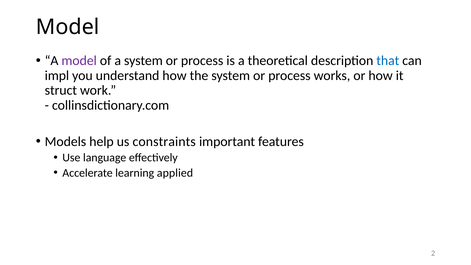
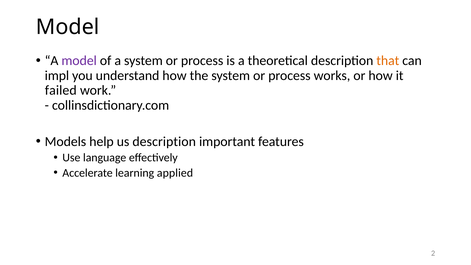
that colour: blue -> orange (388, 61)
struct: struct -> failed (61, 90)
us constraints: constraints -> description (164, 141)
